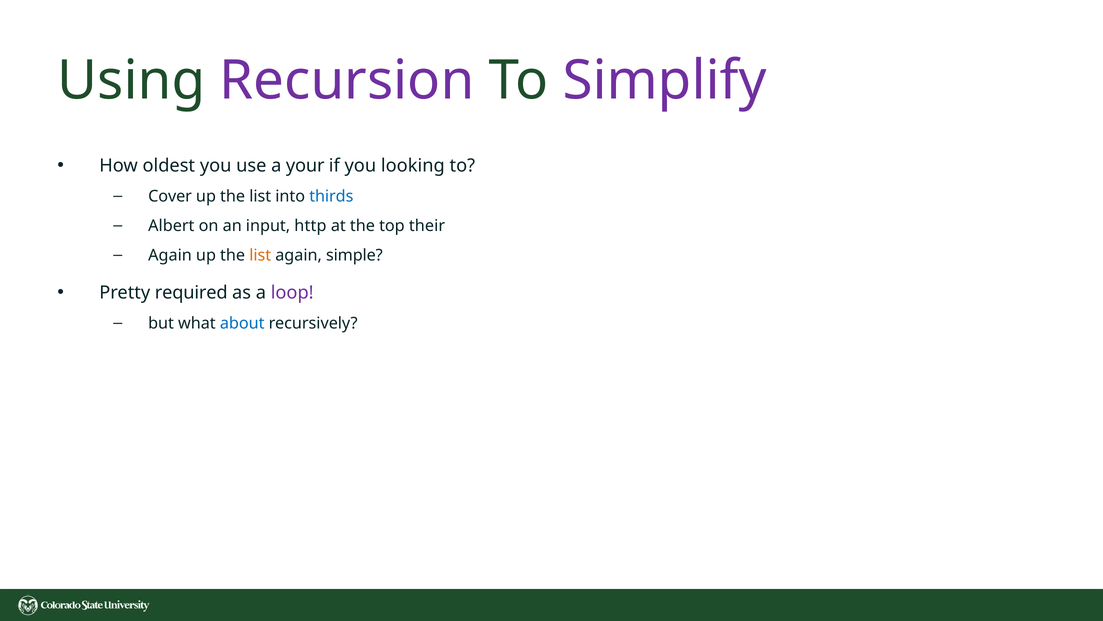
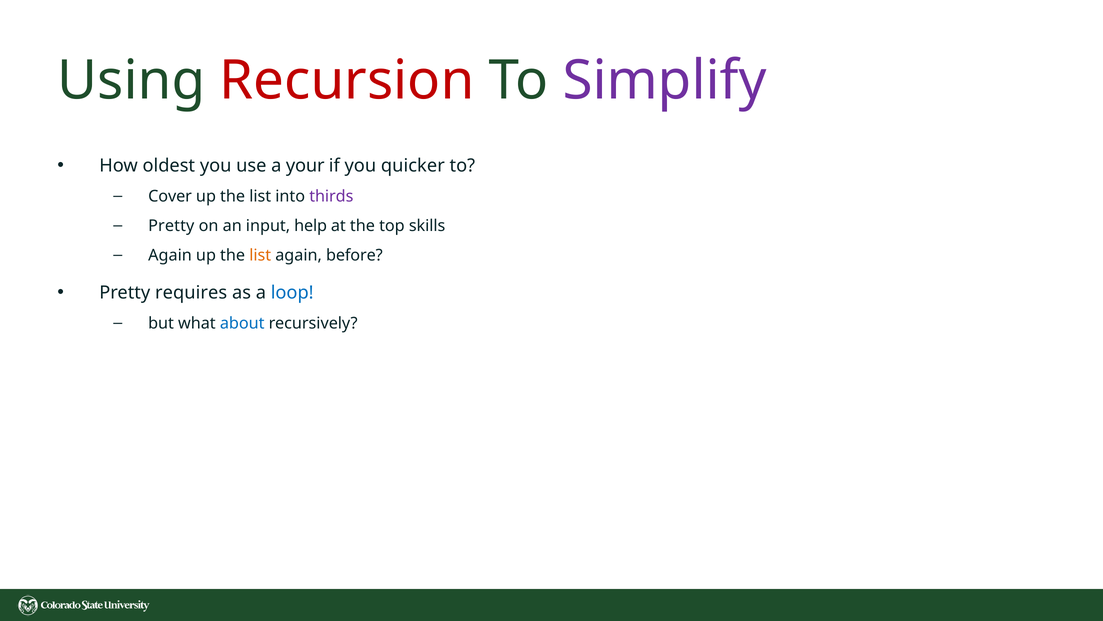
Recursion colour: purple -> red (347, 81)
looking: looking -> quicker (413, 166)
thirds colour: blue -> purple (331, 196)
Albert: Albert -> Pretty (171, 226)
http: http -> help (311, 226)
their: their -> skills (427, 226)
simple: simple -> before (354, 255)
required: required -> requires (191, 292)
loop colour: purple -> blue (292, 292)
